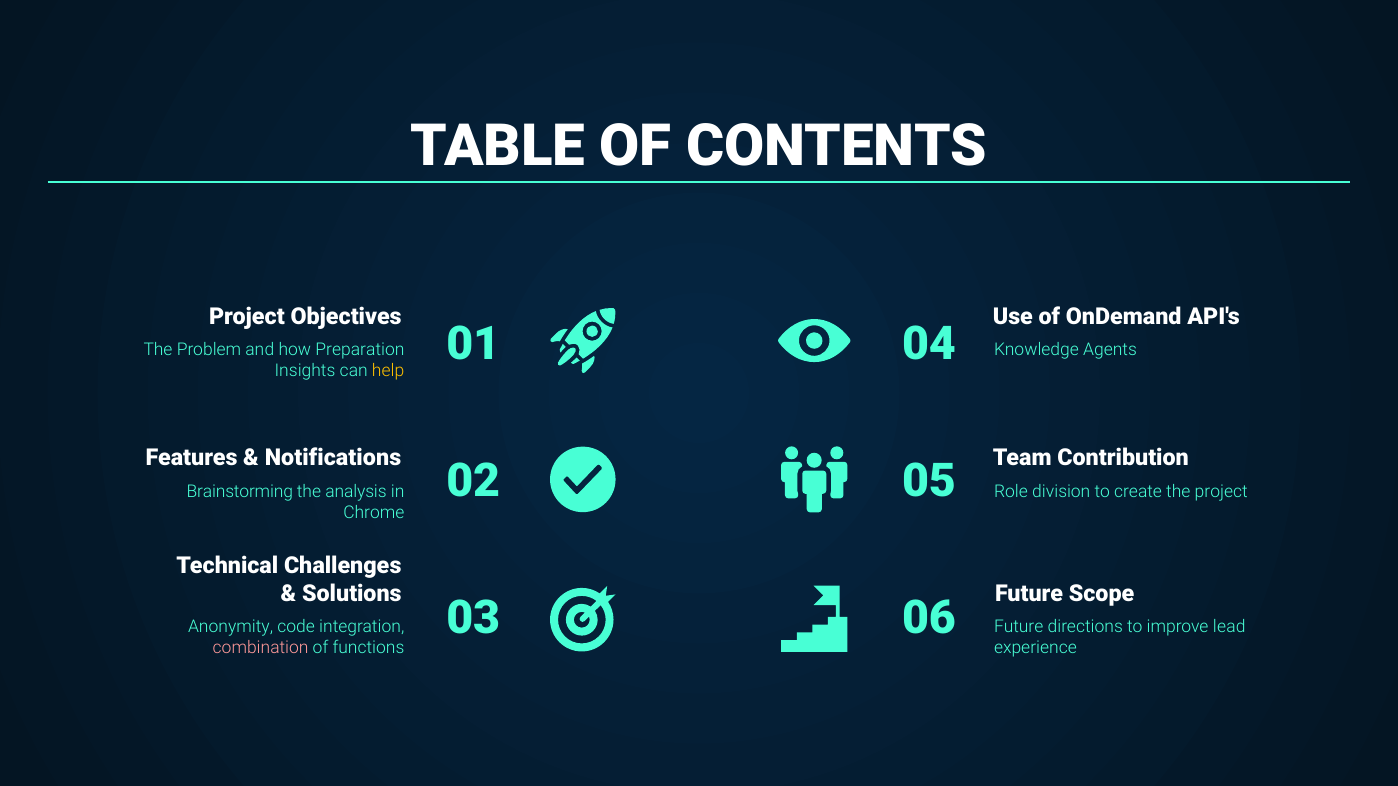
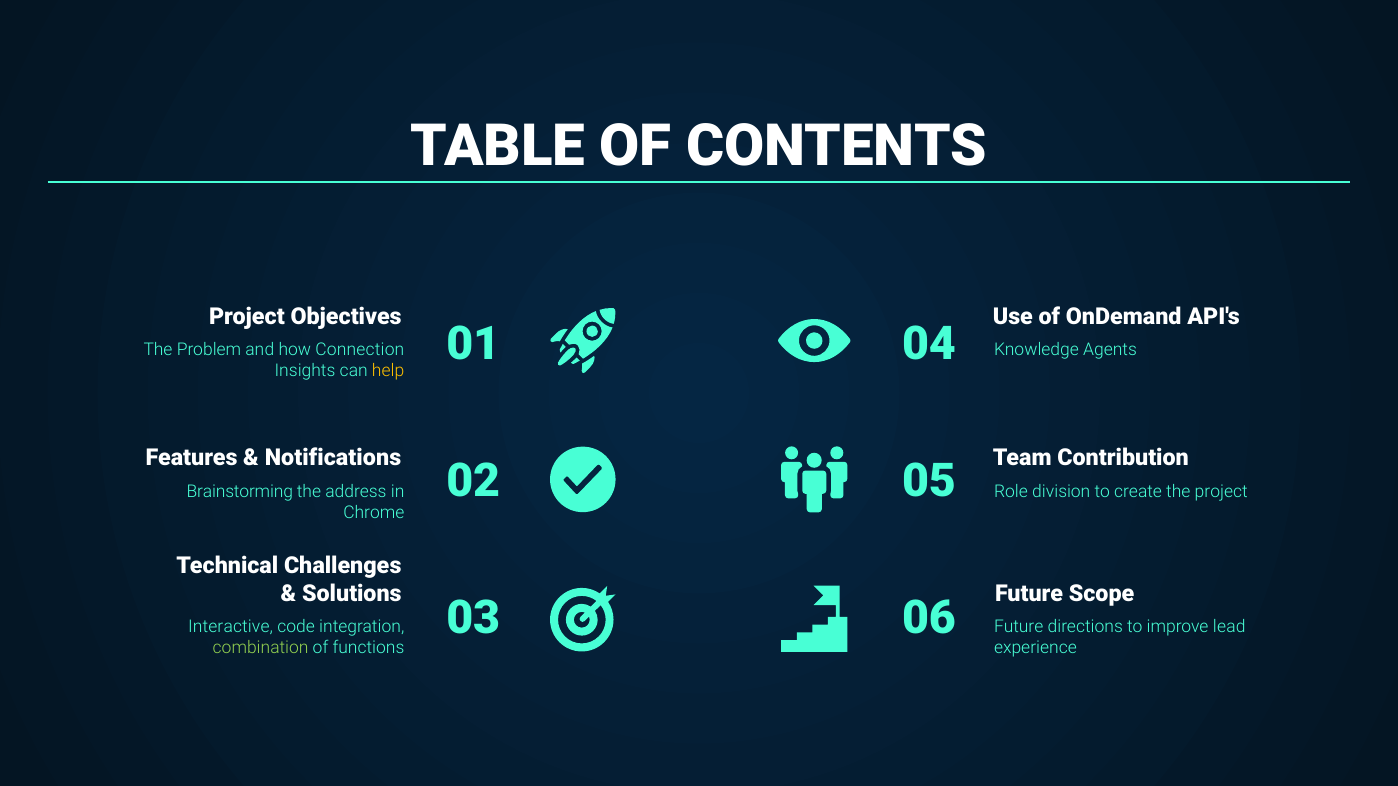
Preparation: Preparation -> Connection (360, 350)
analysis: analysis -> address (356, 492)
Anonymity: Anonymity -> Interactive (231, 627)
combination colour: pink -> light green (261, 648)
